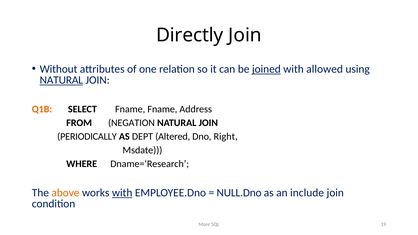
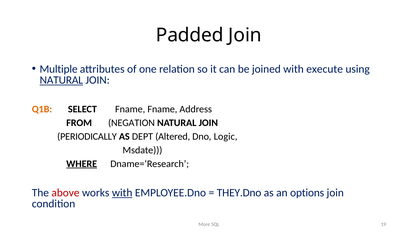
Directly: Directly -> Padded (190, 35)
Without: Without -> Multiple (59, 69)
joined underline: present -> none (266, 69)
allowed: allowed -> execute (325, 69)
Right: Right -> Logic (226, 137)
WHERE underline: none -> present (82, 164)
above colour: orange -> red (65, 193)
NULL.Dno: NULL.Dno -> THEY.Dno (239, 193)
include: include -> options (307, 193)
